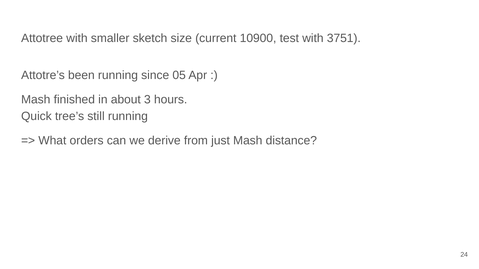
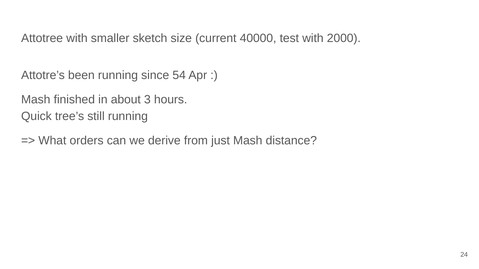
10900: 10900 -> 40000 (258, 38)
3751: 3751 -> 2000 (344, 38)
05: 05 -> 54 (179, 75)
